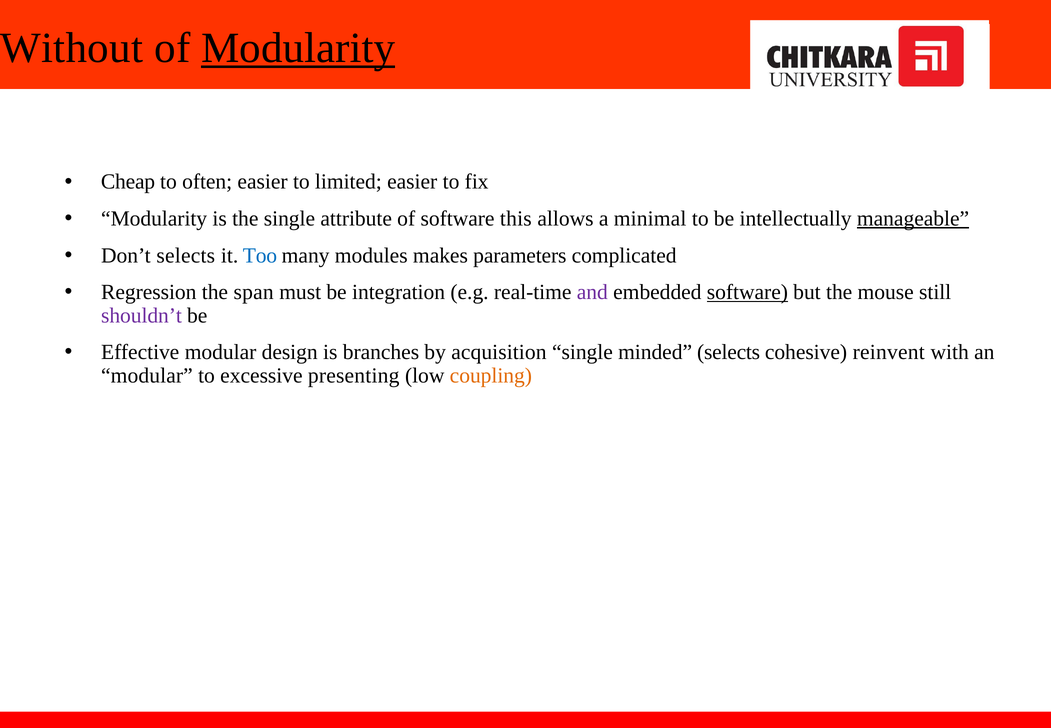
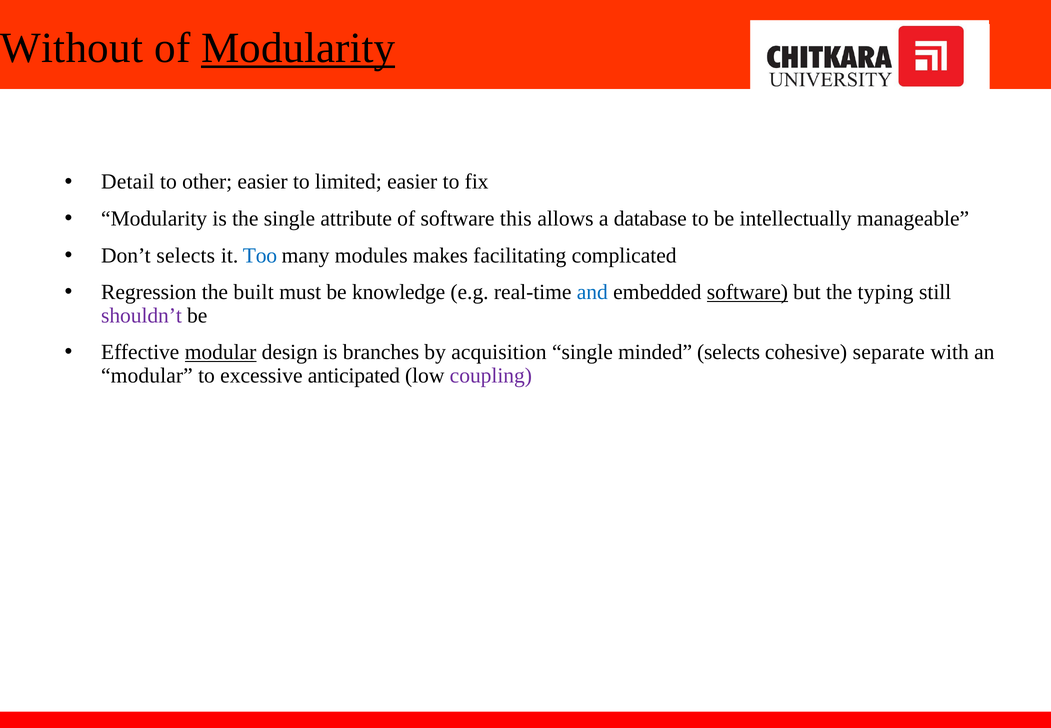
Cheap: Cheap -> Detail (128, 182)
often: often -> other (207, 182)
minimal: minimal -> database (650, 219)
manageable underline: present -> none (913, 219)
parameters: parameters -> facilitating (520, 255)
span: span -> built (254, 292)
integration: integration -> knowledge (399, 292)
and colour: purple -> blue (592, 292)
mouse: mouse -> typing (886, 292)
modular underline: none -> present (221, 352)
reinvent: reinvent -> separate (889, 352)
presenting: presenting -> anticipated (354, 375)
coupling colour: orange -> purple (491, 375)
